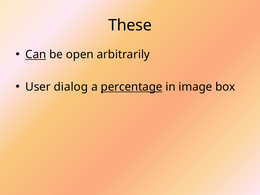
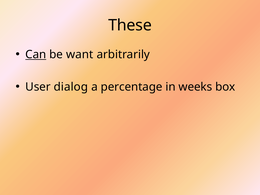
open: open -> want (80, 55)
percentage underline: present -> none (132, 87)
image: image -> weeks (195, 87)
